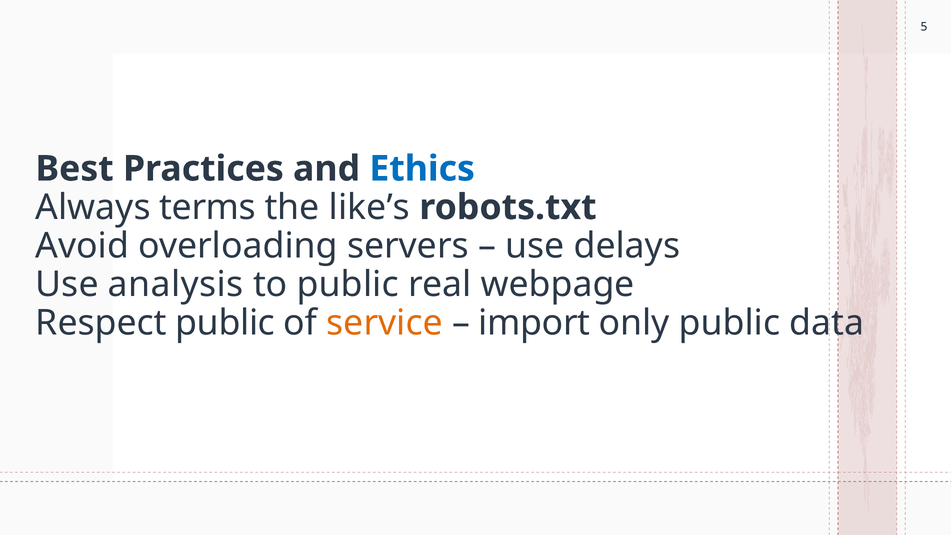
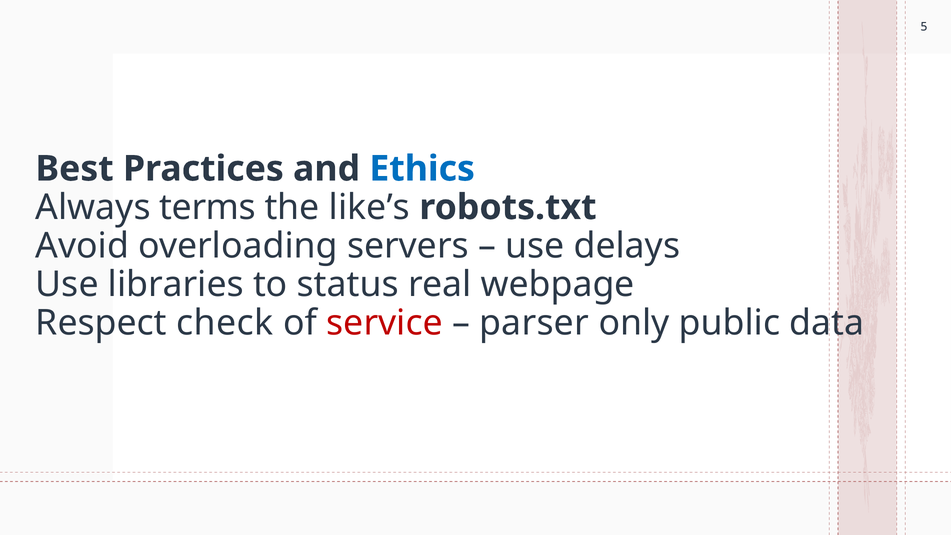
analysis: analysis -> libraries (176, 284)
to public: public -> status (348, 284)
Respect public: public -> check (225, 323)
service colour: orange -> red (385, 323)
import: import -> parser (534, 323)
